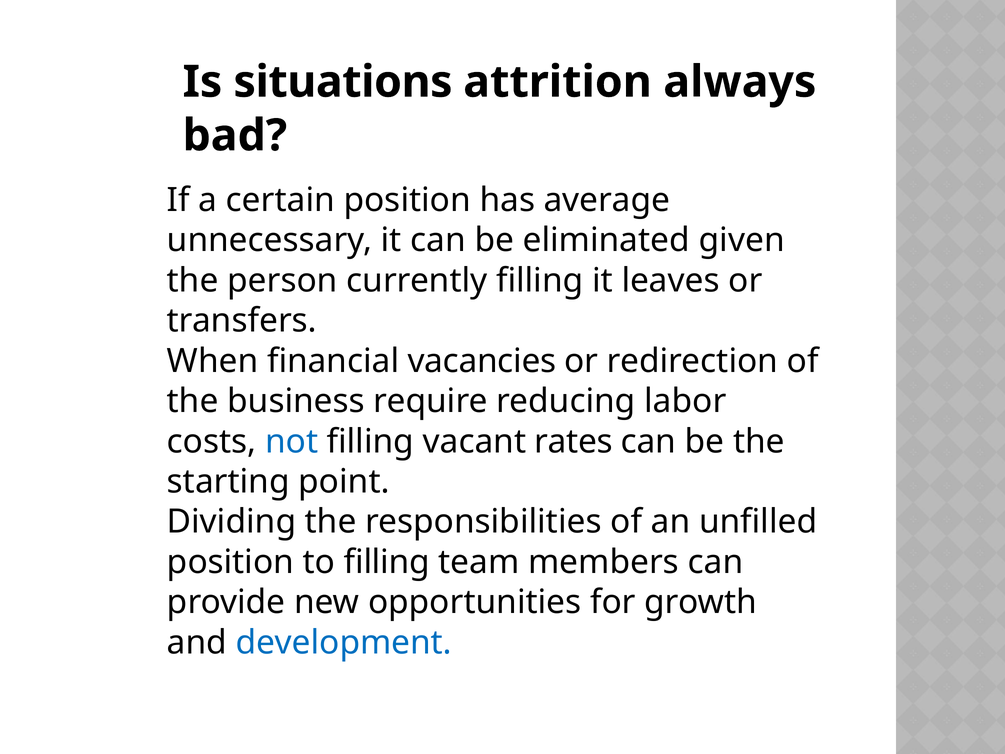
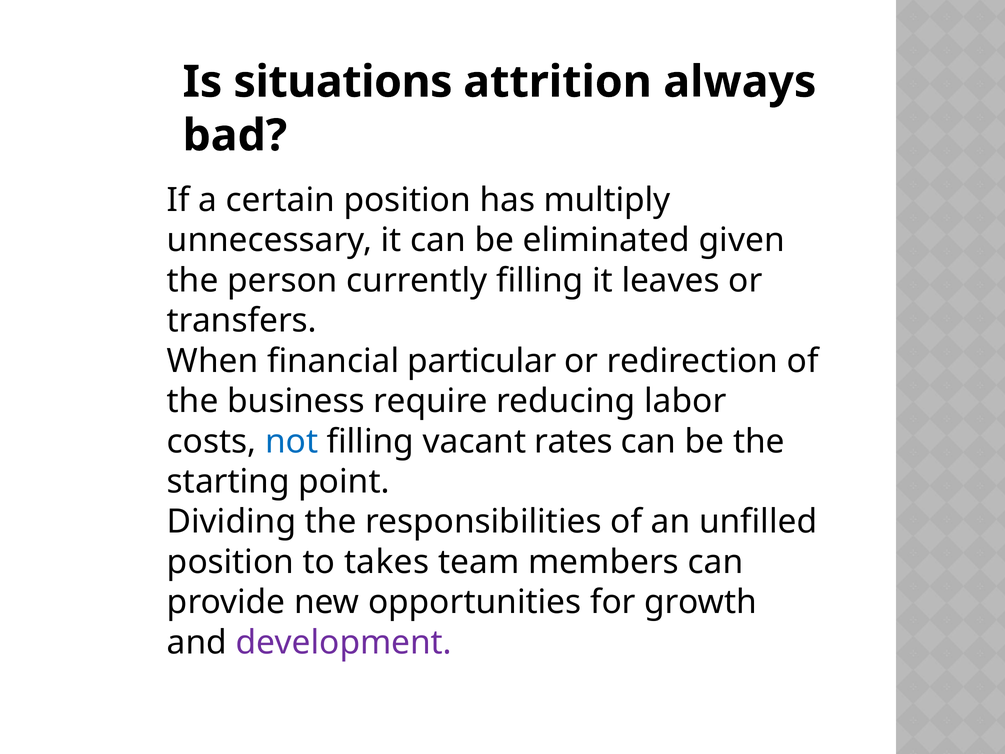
average: average -> multiply (607, 200)
vacancies: vacancies -> particular (482, 361)
to filling: filling -> takes (387, 562)
development colour: blue -> purple (344, 642)
